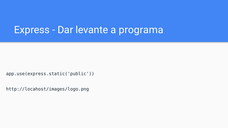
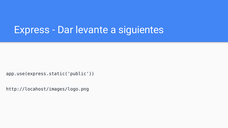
programa: programa -> siguientes (141, 30)
